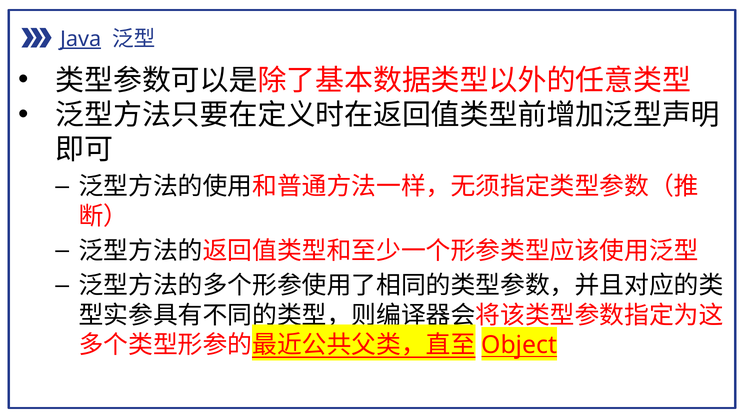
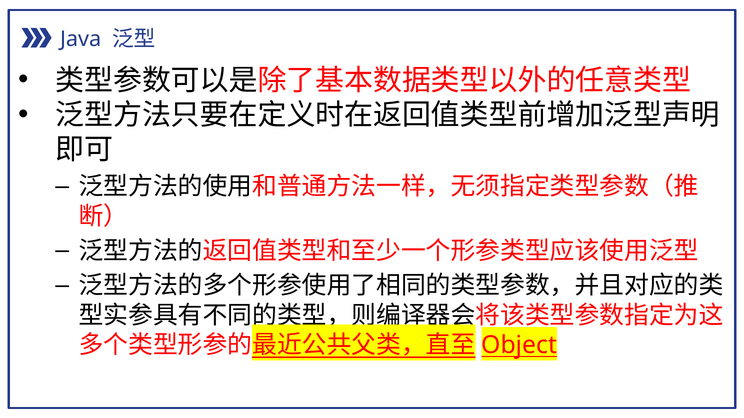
Java underline: present -> none (81, 39)
